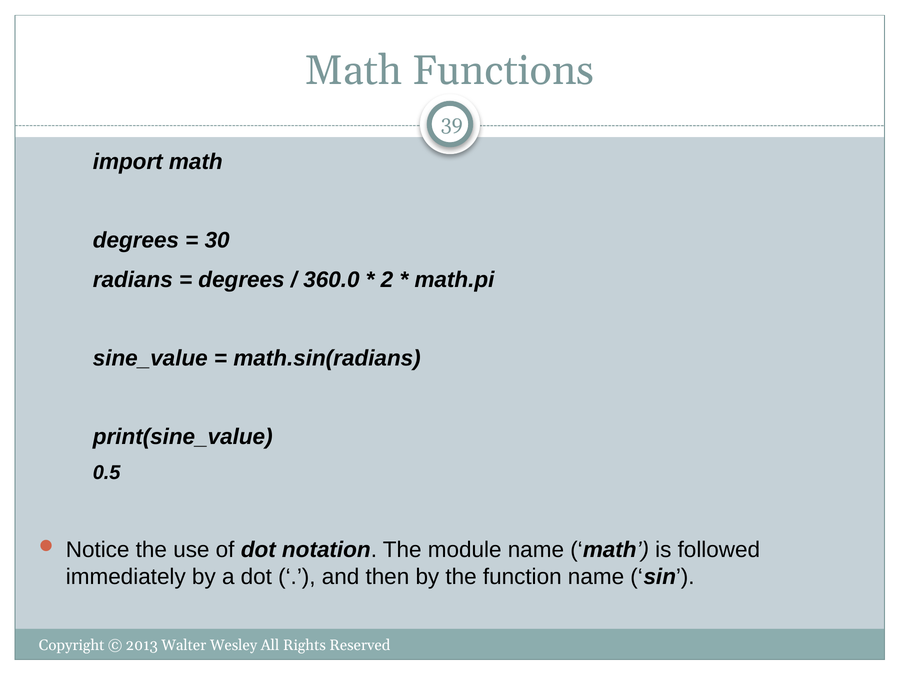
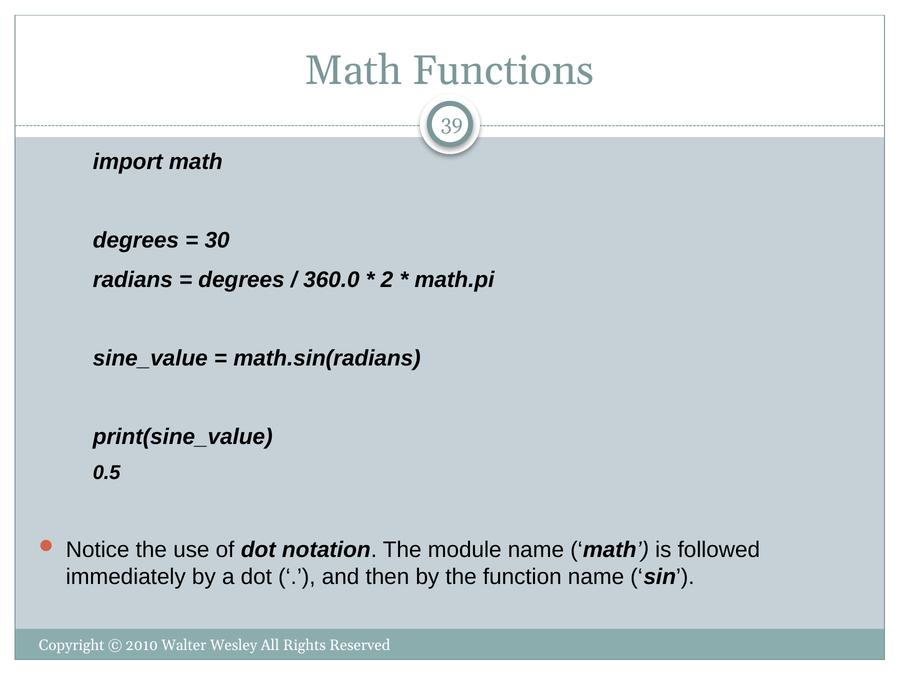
2013: 2013 -> 2010 (142, 645)
